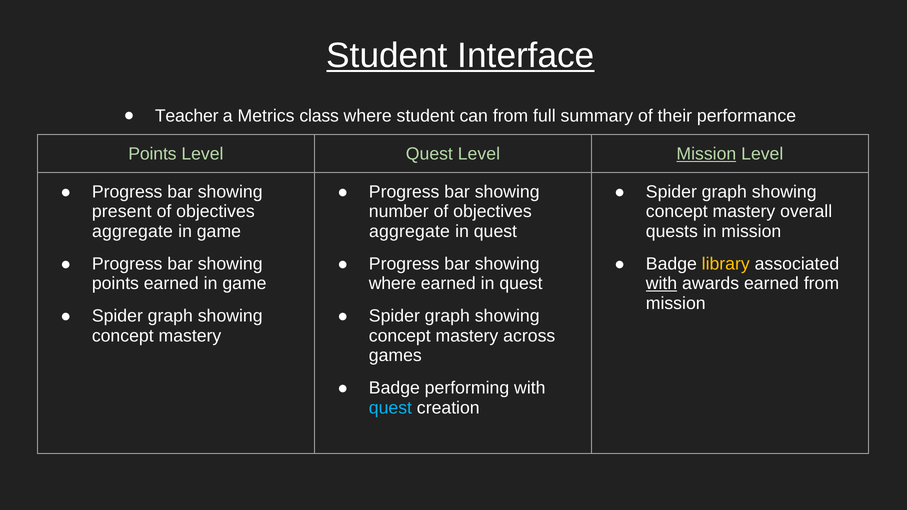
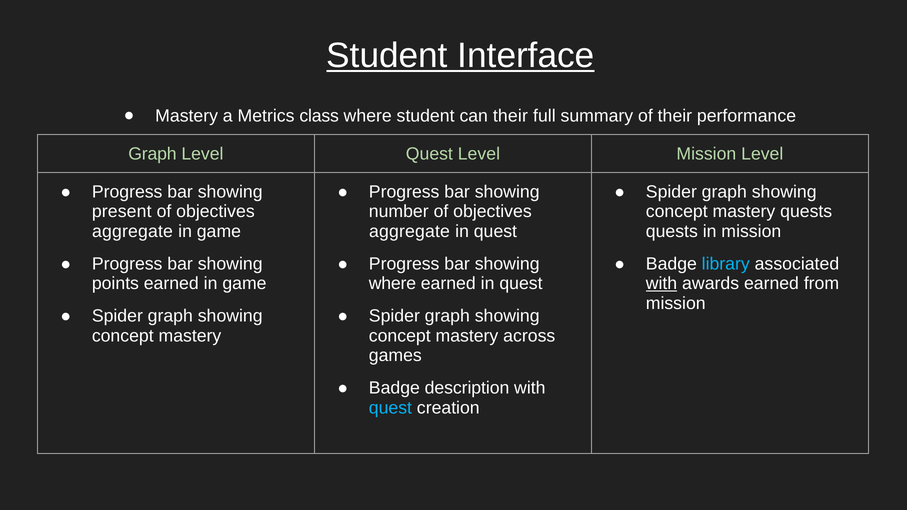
Teacher: Teacher -> Mastery (187, 116)
can from: from -> their (510, 116)
Points: Points -> Graph (152, 154)
Mission underline: present -> none (706, 154)
mastery overall: overall -> quests (806, 212)
library colour: yellow -> light blue (726, 264)
performing: performing -> description (467, 388)
